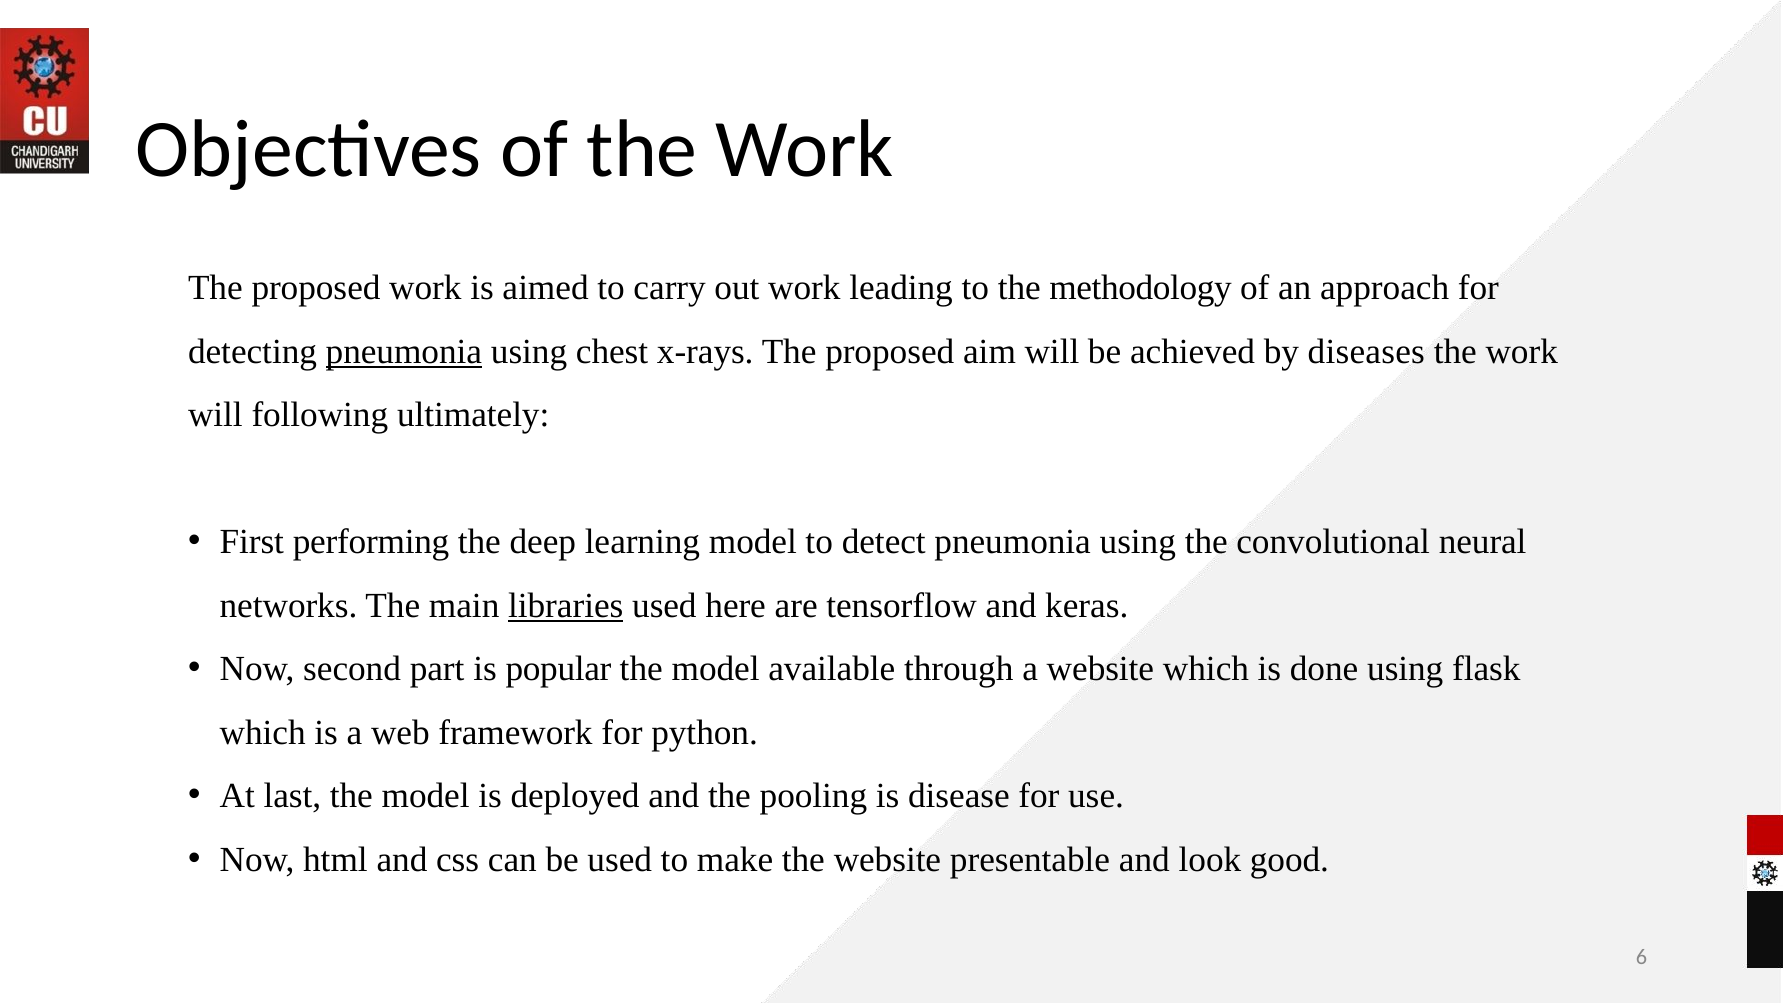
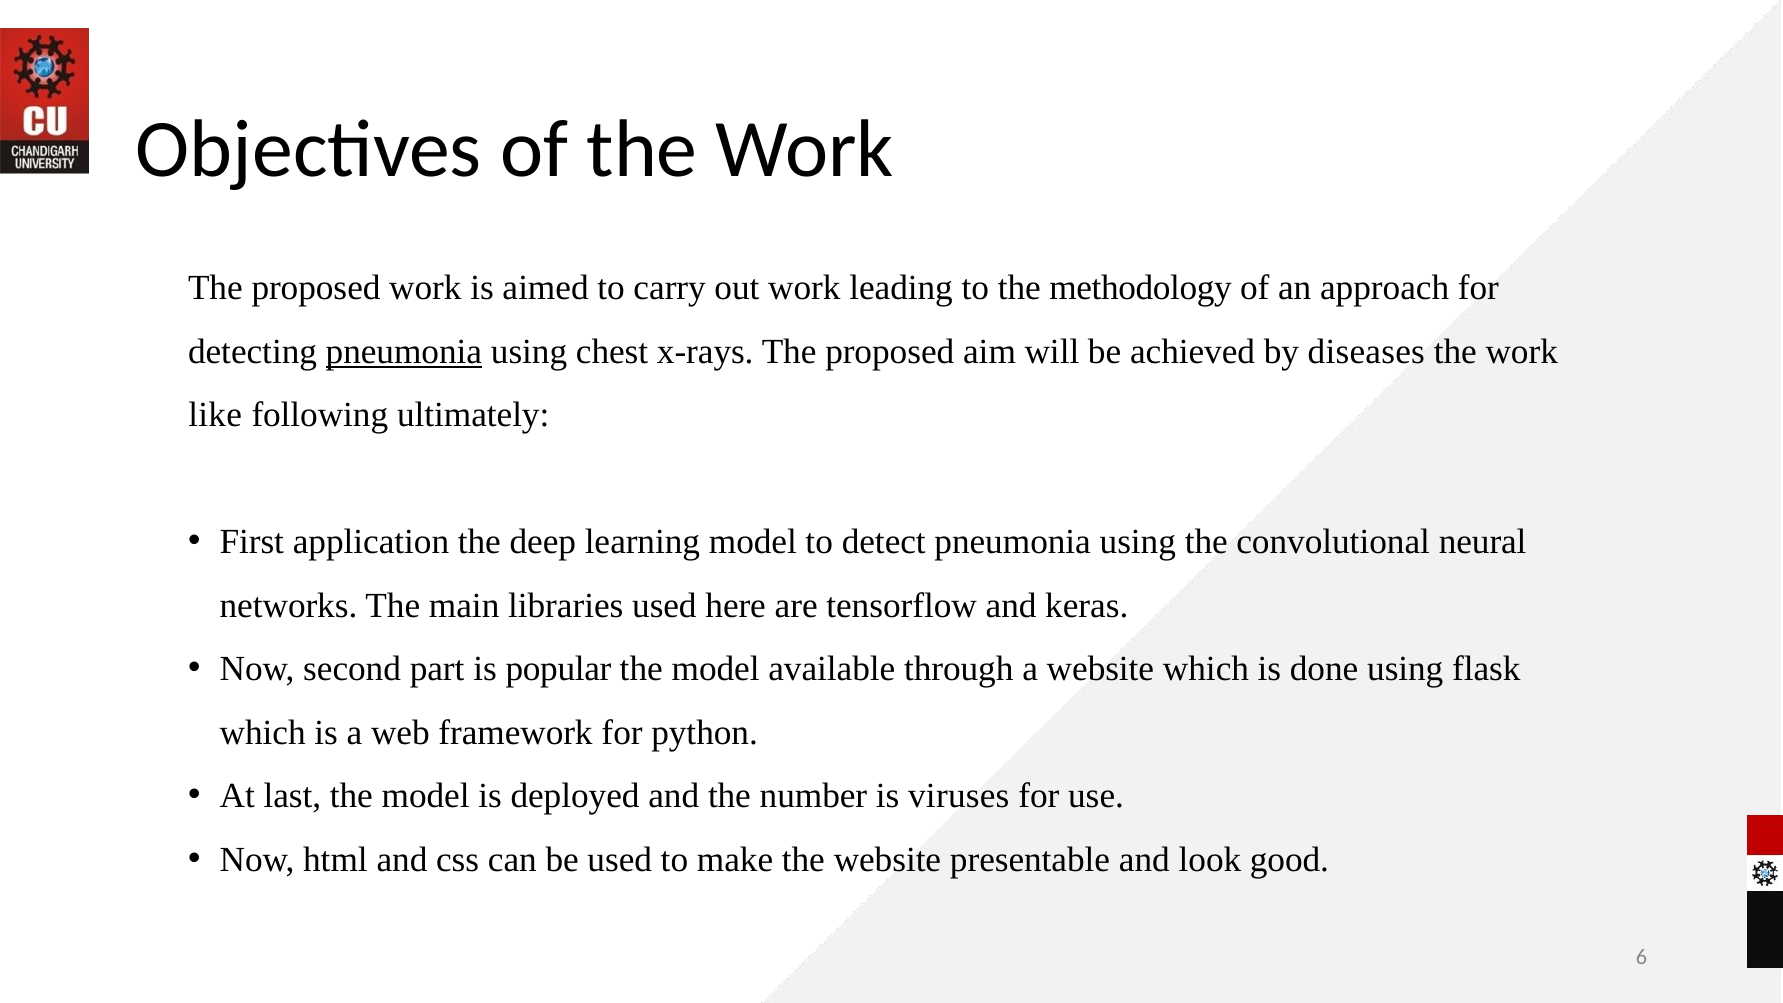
will: will -> like (215, 415)
performing: performing -> application (371, 542)
libraries underline: present -> none (566, 605)
pooling: pooling -> number (813, 796)
disease: disease -> viruses (959, 796)
